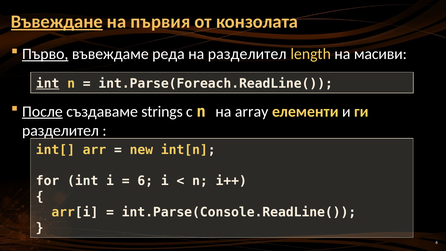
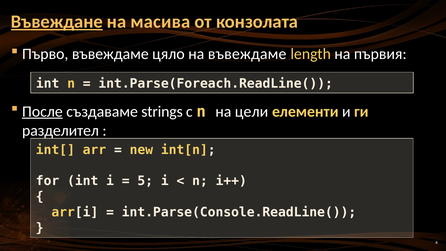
първия: първия -> масива (160, 22)
Първо underline: present -> none (45, 54)
реда: реда -> цяло (168, 54)
на разделител: разделител -> въвеждаме (247, 54)
масиви: масиви -> първия (380, 54)
int underline: present -> none (48, 83)
array: array -> цели (252, 111)
6: 6 -> 5 (145, 181)
